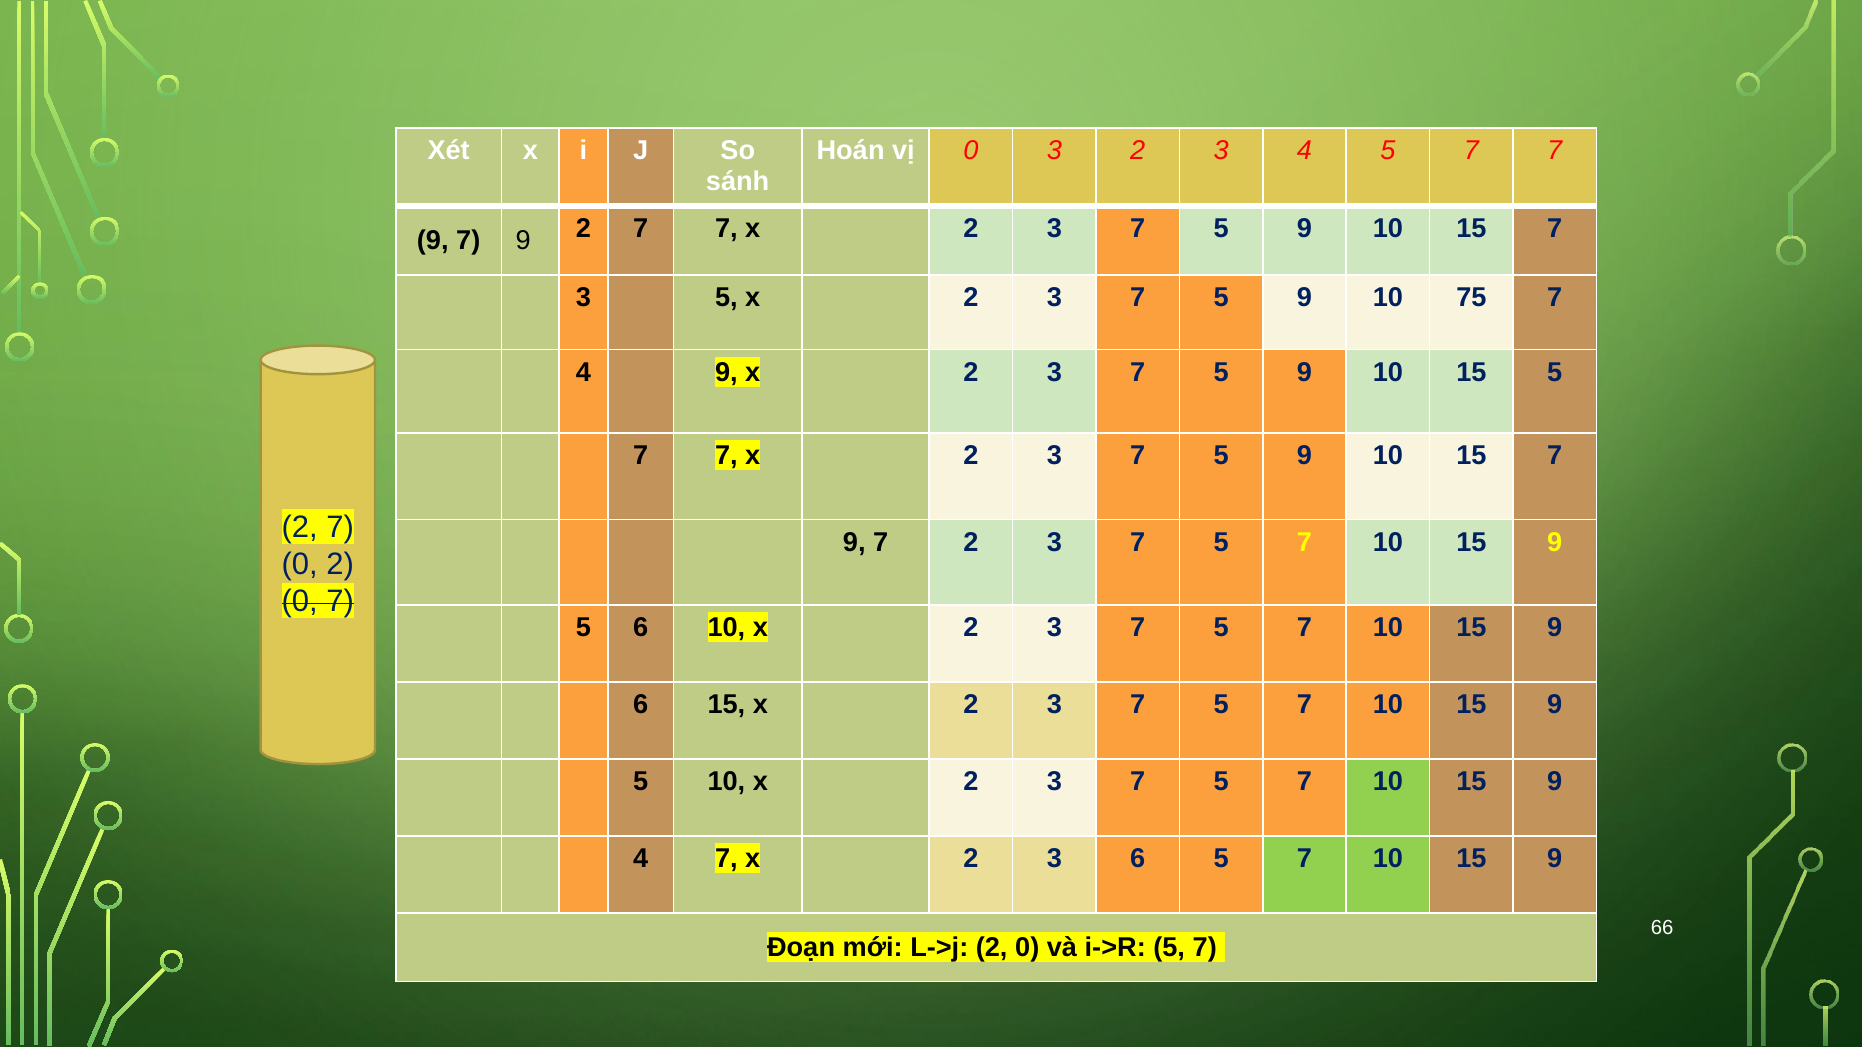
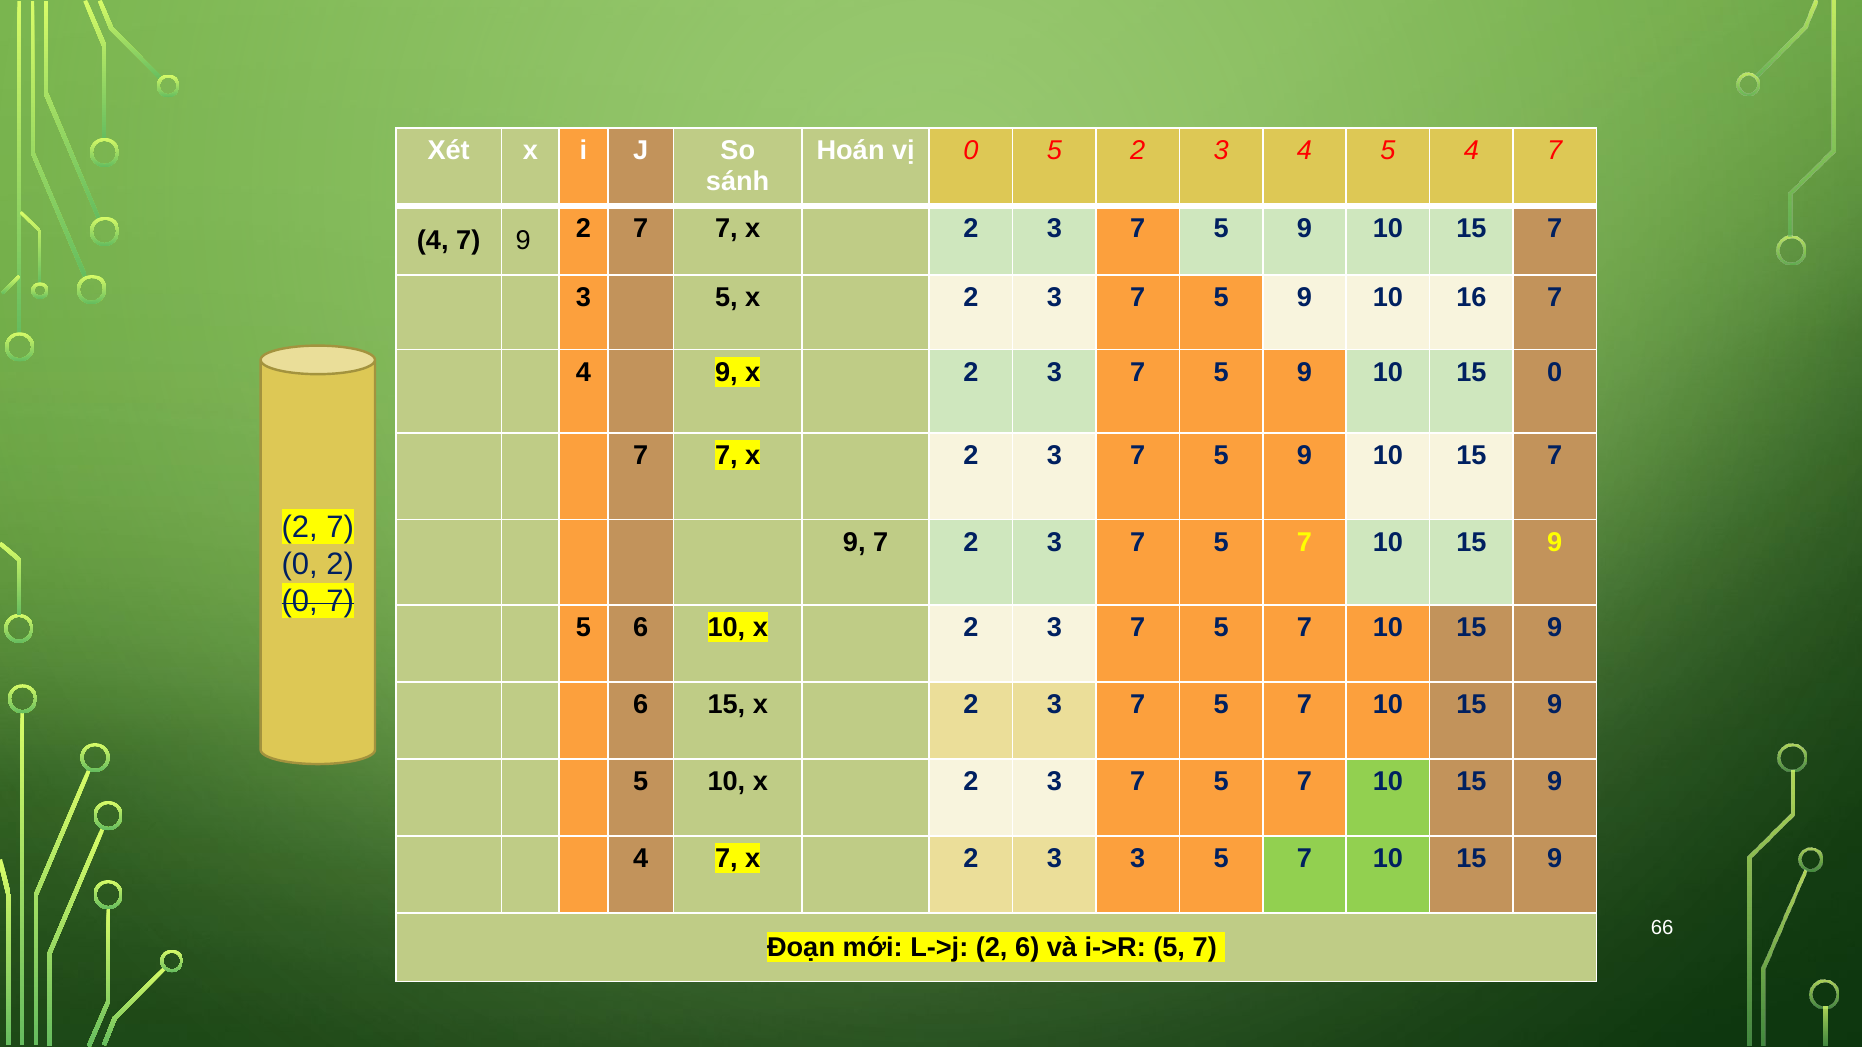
0 3: 3 -> 5 (1054, 151)
4 5 7: 7 -> 4 (1471, 151)
9: 9 -> 4 (433, 241)
75: 75 -> 16 (1471, 297)
15 5: 5 -> 0 (1555, 372)
3 6: 6 -> 3 (1138, 859)
L->j 2 0: 0 -> 6 (1027, 948)
